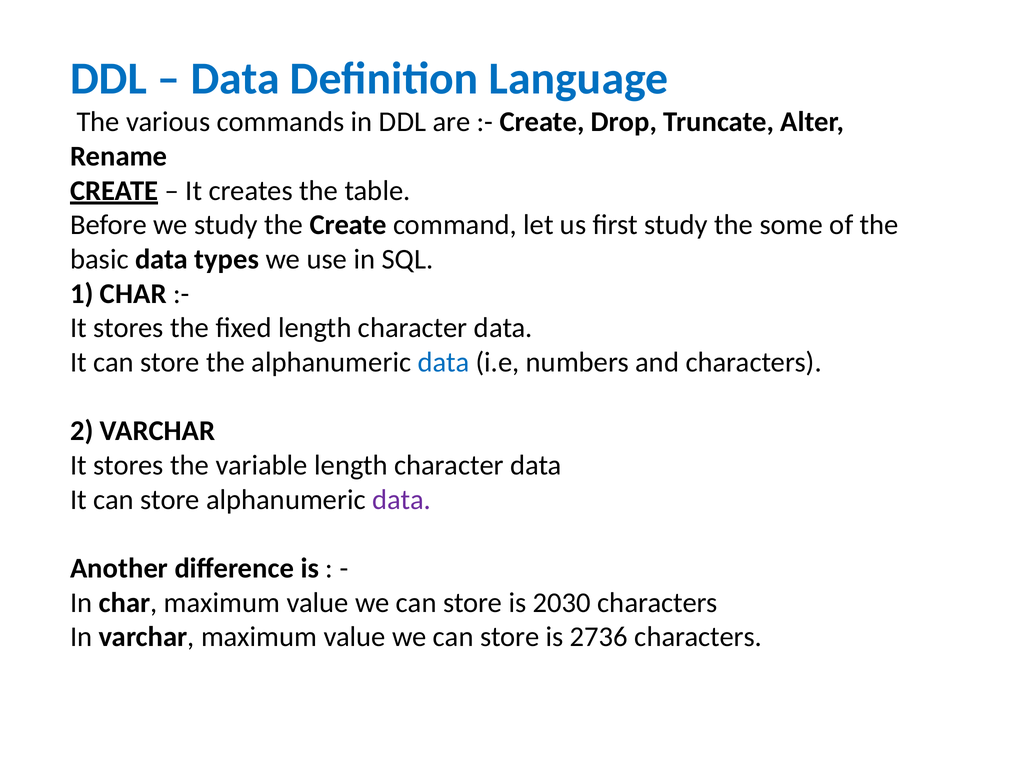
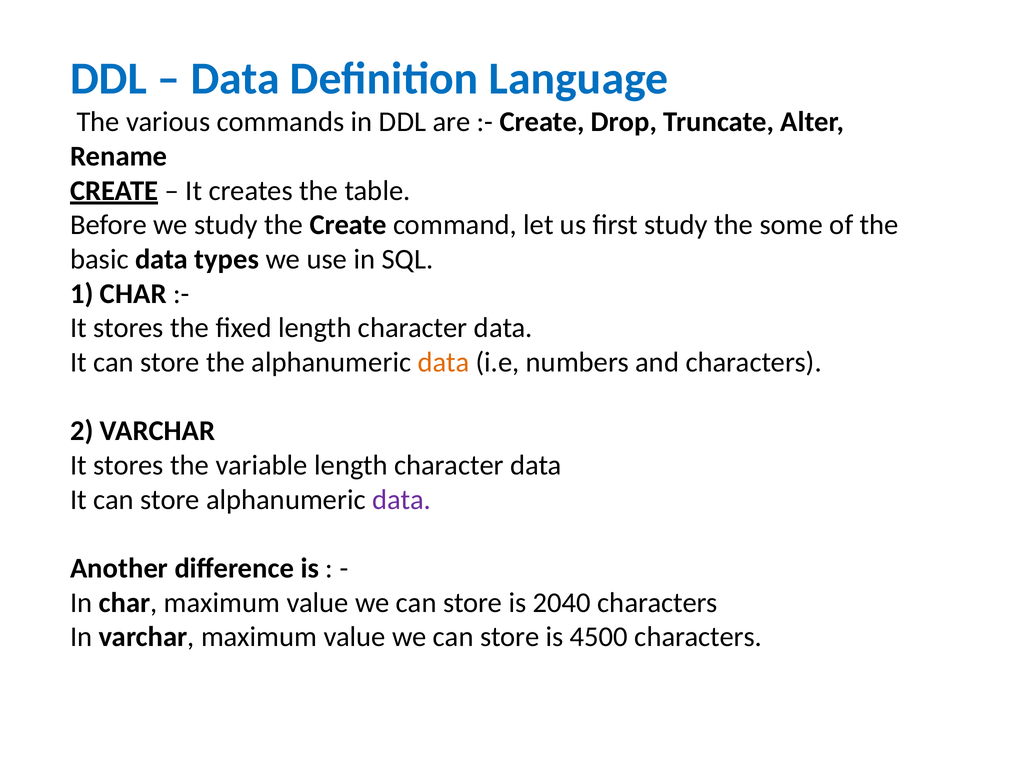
data colour: blue -> orange (444, 362)
2030: 2030 -> 2040 (562, 602)
2736: 2736 -> 4500 (599, 637)
